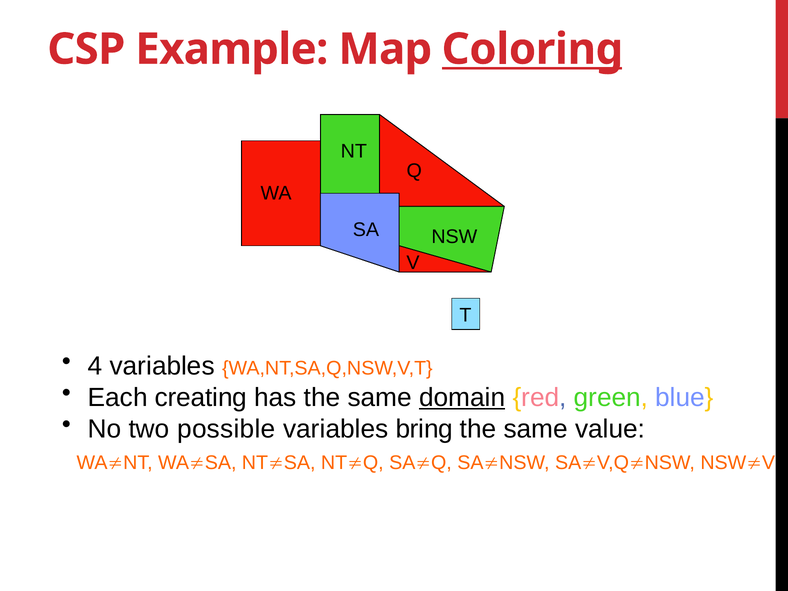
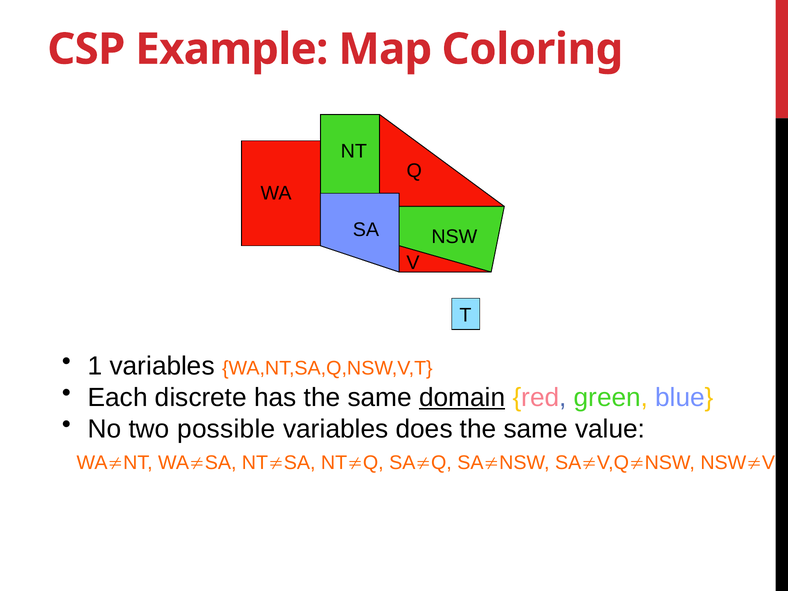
Coloring underline: present -> none (532, 49)
4: 4 -> 1 (95, 366)
creating: creating -> discrete (201, 397)
bring: bring -> does (424, 429)
